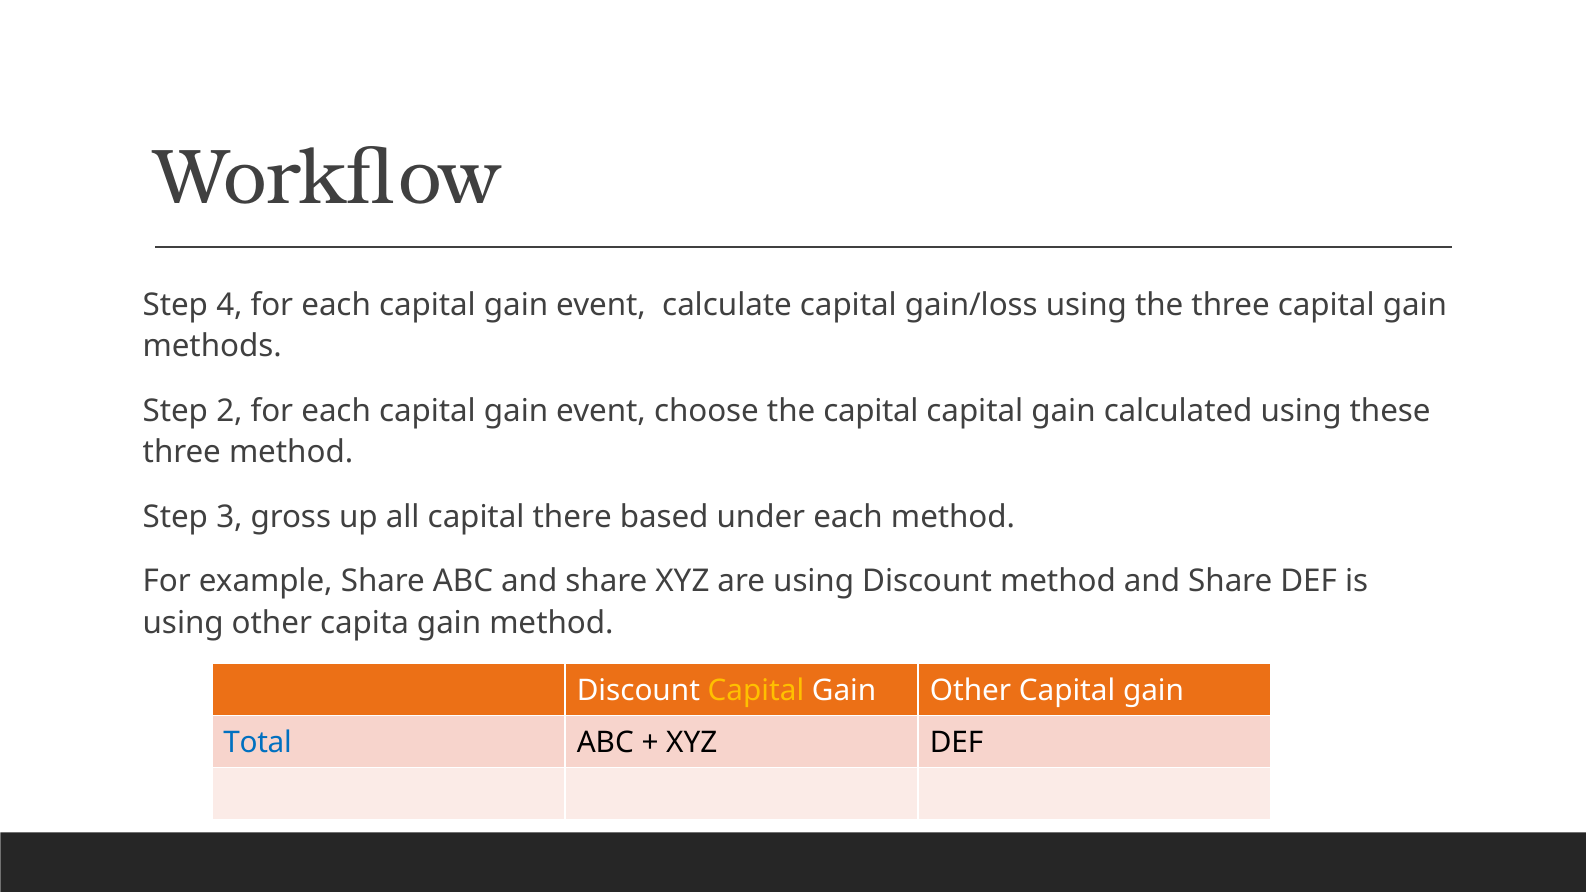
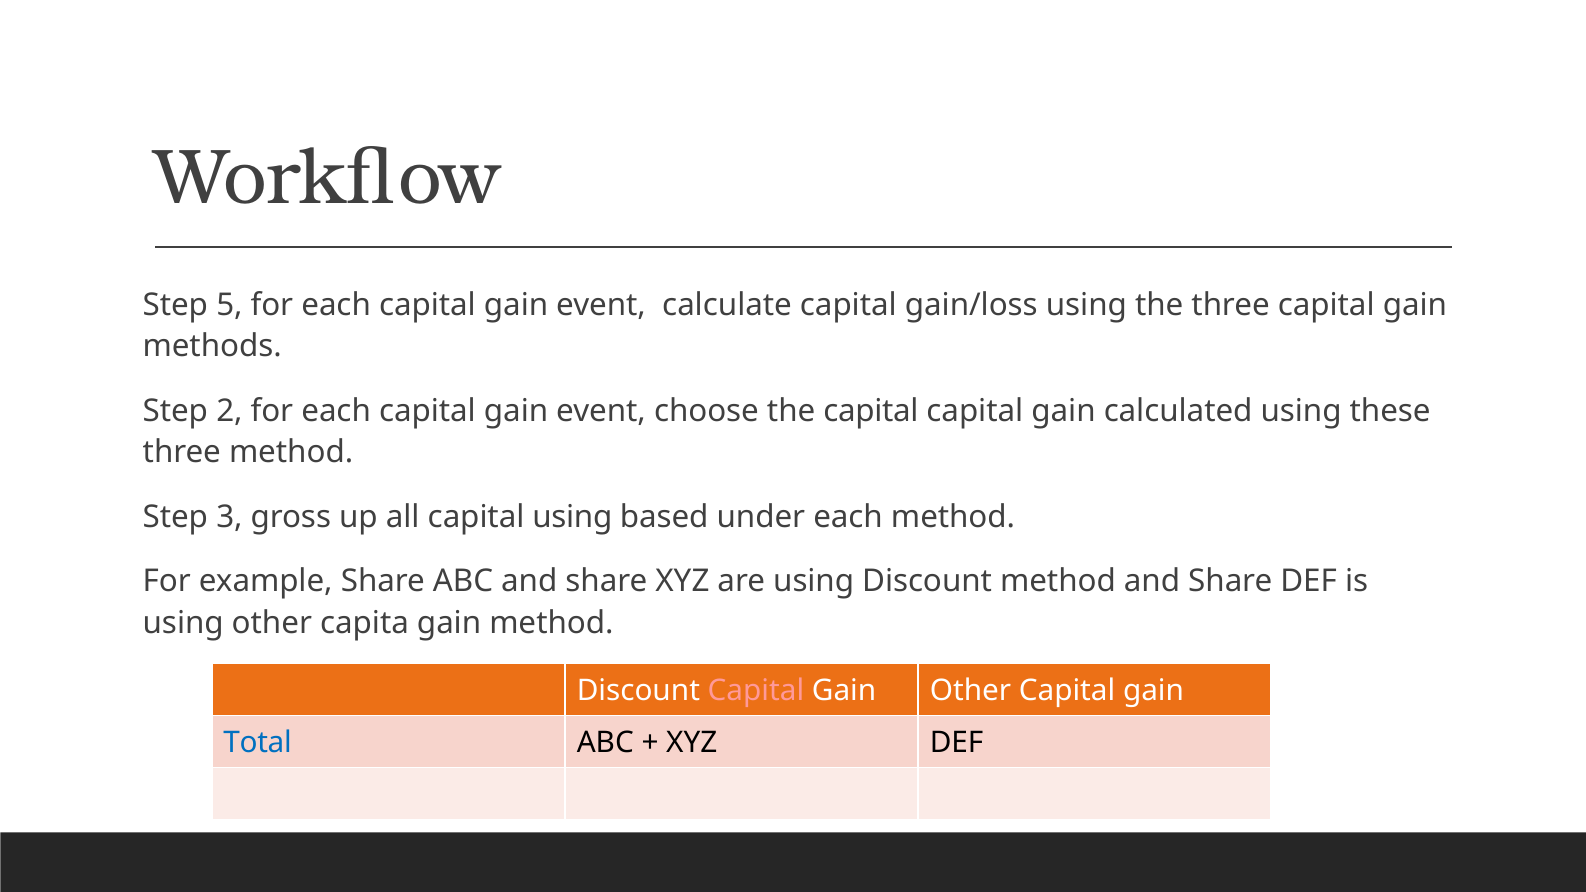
4: 4 -> 5 (229, 305)
capital there: there -> using (572, 517)
Capital colour: yellow -> pink (756, 691)
